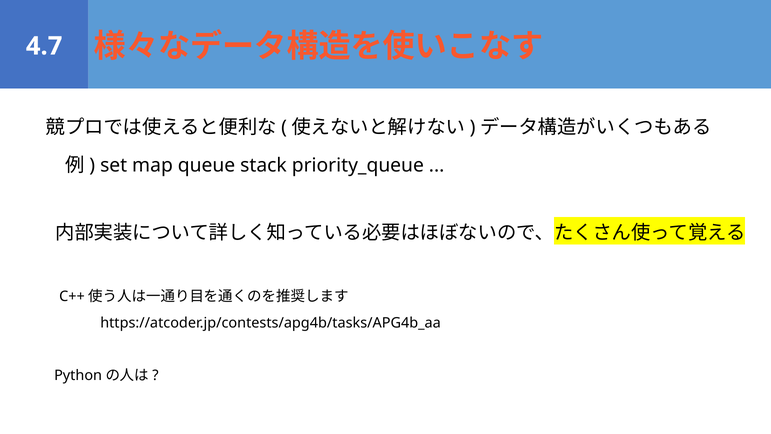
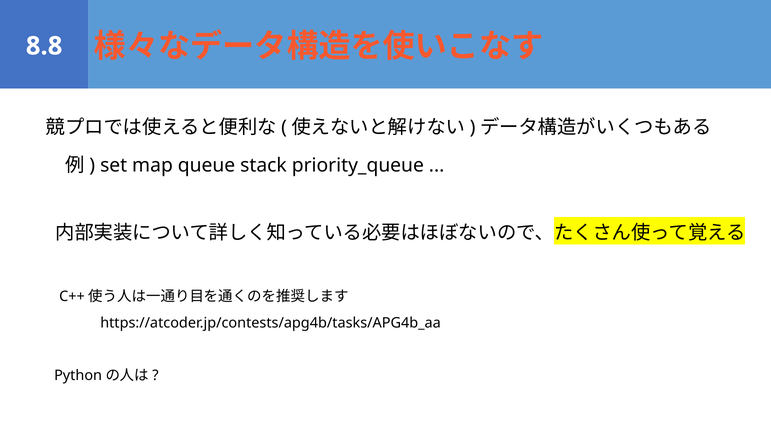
4.7: 4.7 -> 8.8 (44, 46)
